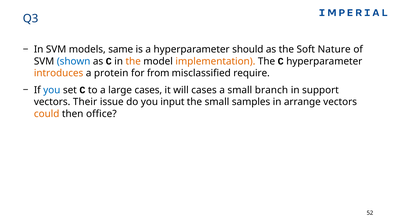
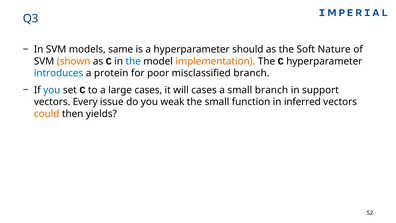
shown colour: blue -> orange (74, 61)
the colour: orange -> blue (133, 61)
introduces colour: orange -> blue (59, 73)
from: from -> poor (158, 73)
misclassified require: require -> branch (251, 73)
Their: Their -> Every (85, 102)
input: input -> weak (172, 102)
samples: samples -> function (251, 102)
arrange: arrange -> inferred (302, 102)
office: office -> yields (101, 114)
